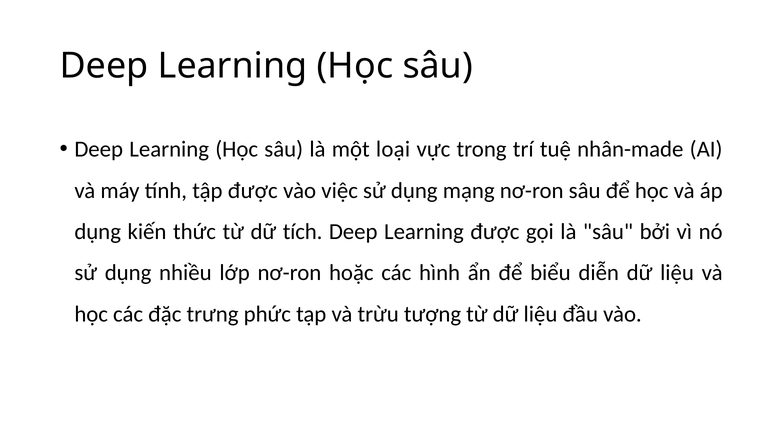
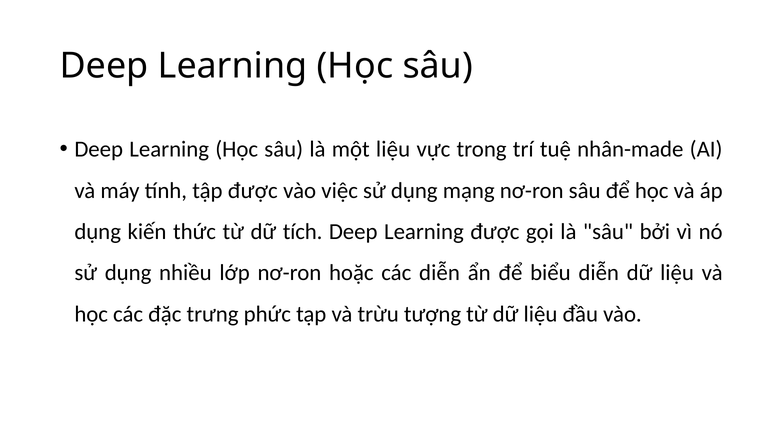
một loại: loại -> liệu (393, 149)
các hình: hình -> diễn (439, 273)
